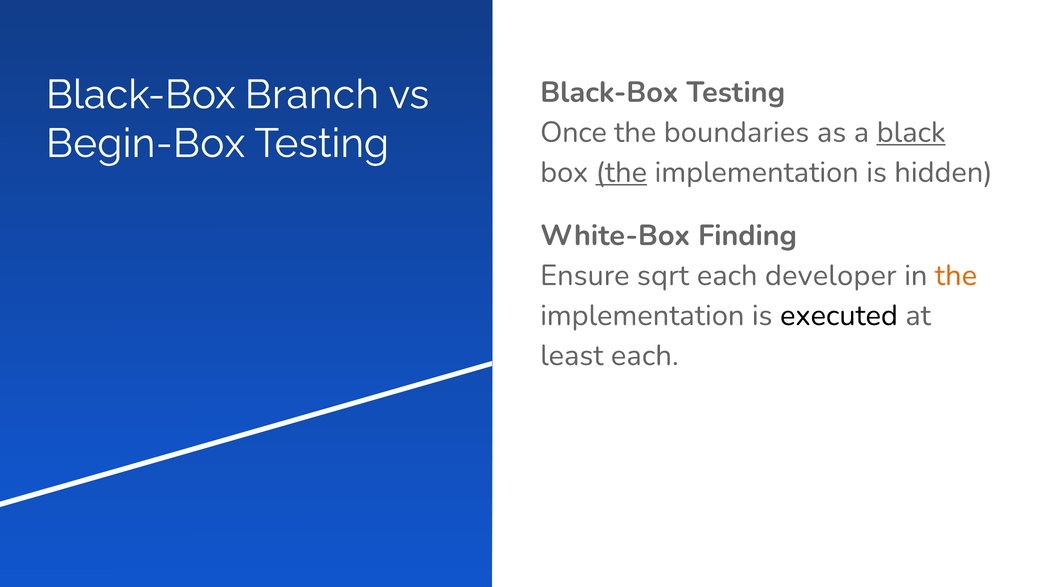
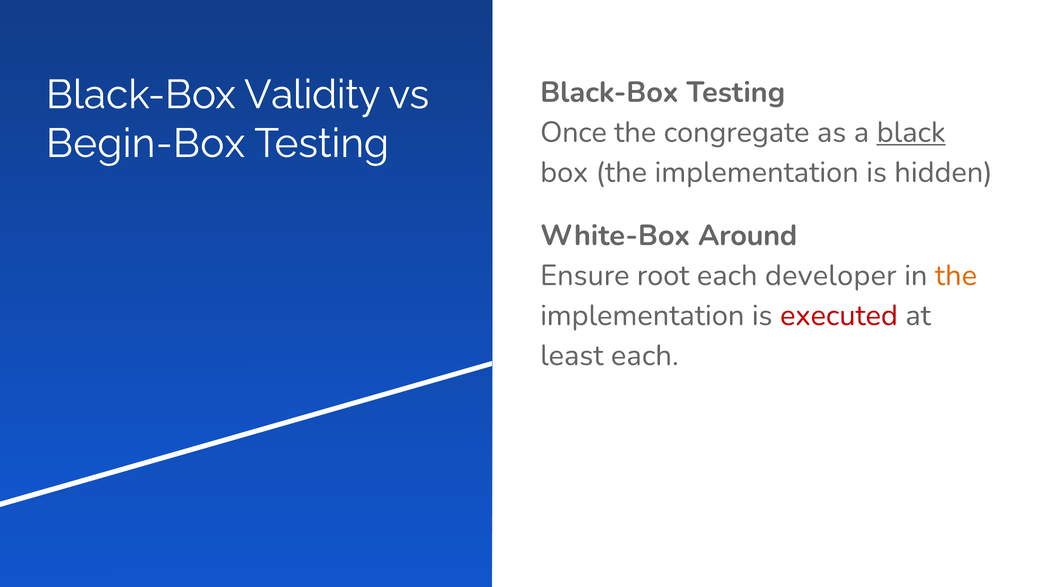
Branch: Branch -> Validity (312, 95)
boundaries: boundaries -> congregate (737, 132)
the underline: present -> none (621, 172)
Finding: Finding -> Around (748, 235)
sqrt: sqrt -> root (663, 275)
executed colour: black -> red (839, 315)
